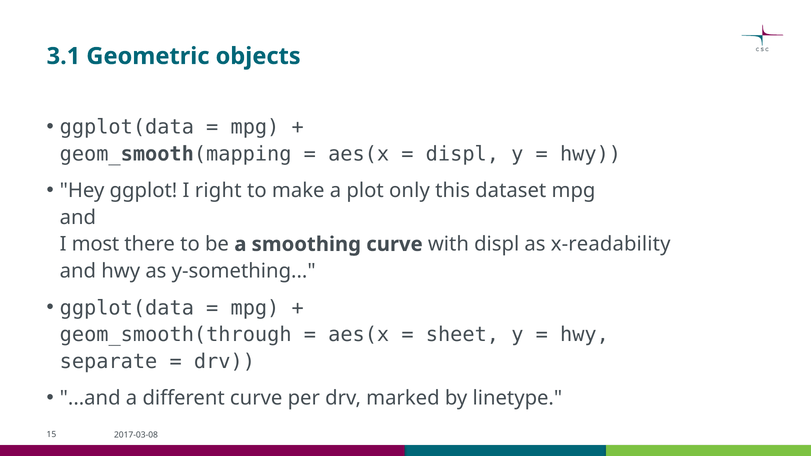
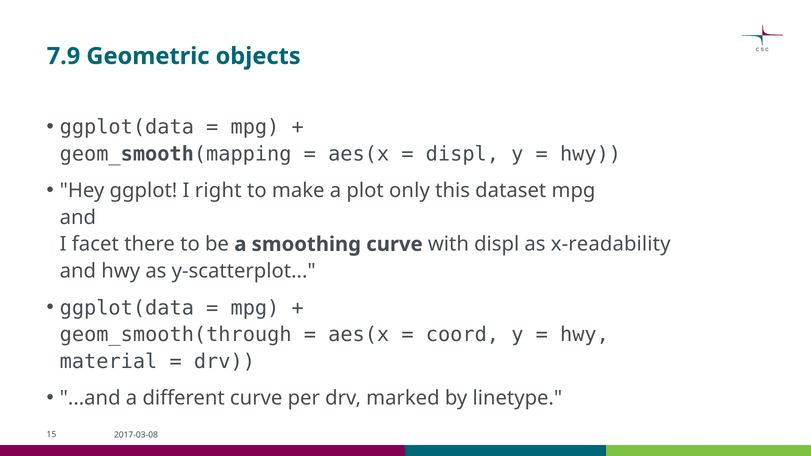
3.1: 3.1 -> 7.9 (63, 56)
most: most -> facet (95, 244)
y-something: y-something -> y-scatterplot (244, 271)
sheet: sheet -> coord (462, 335)
separate: separate -> material (109, 361)
